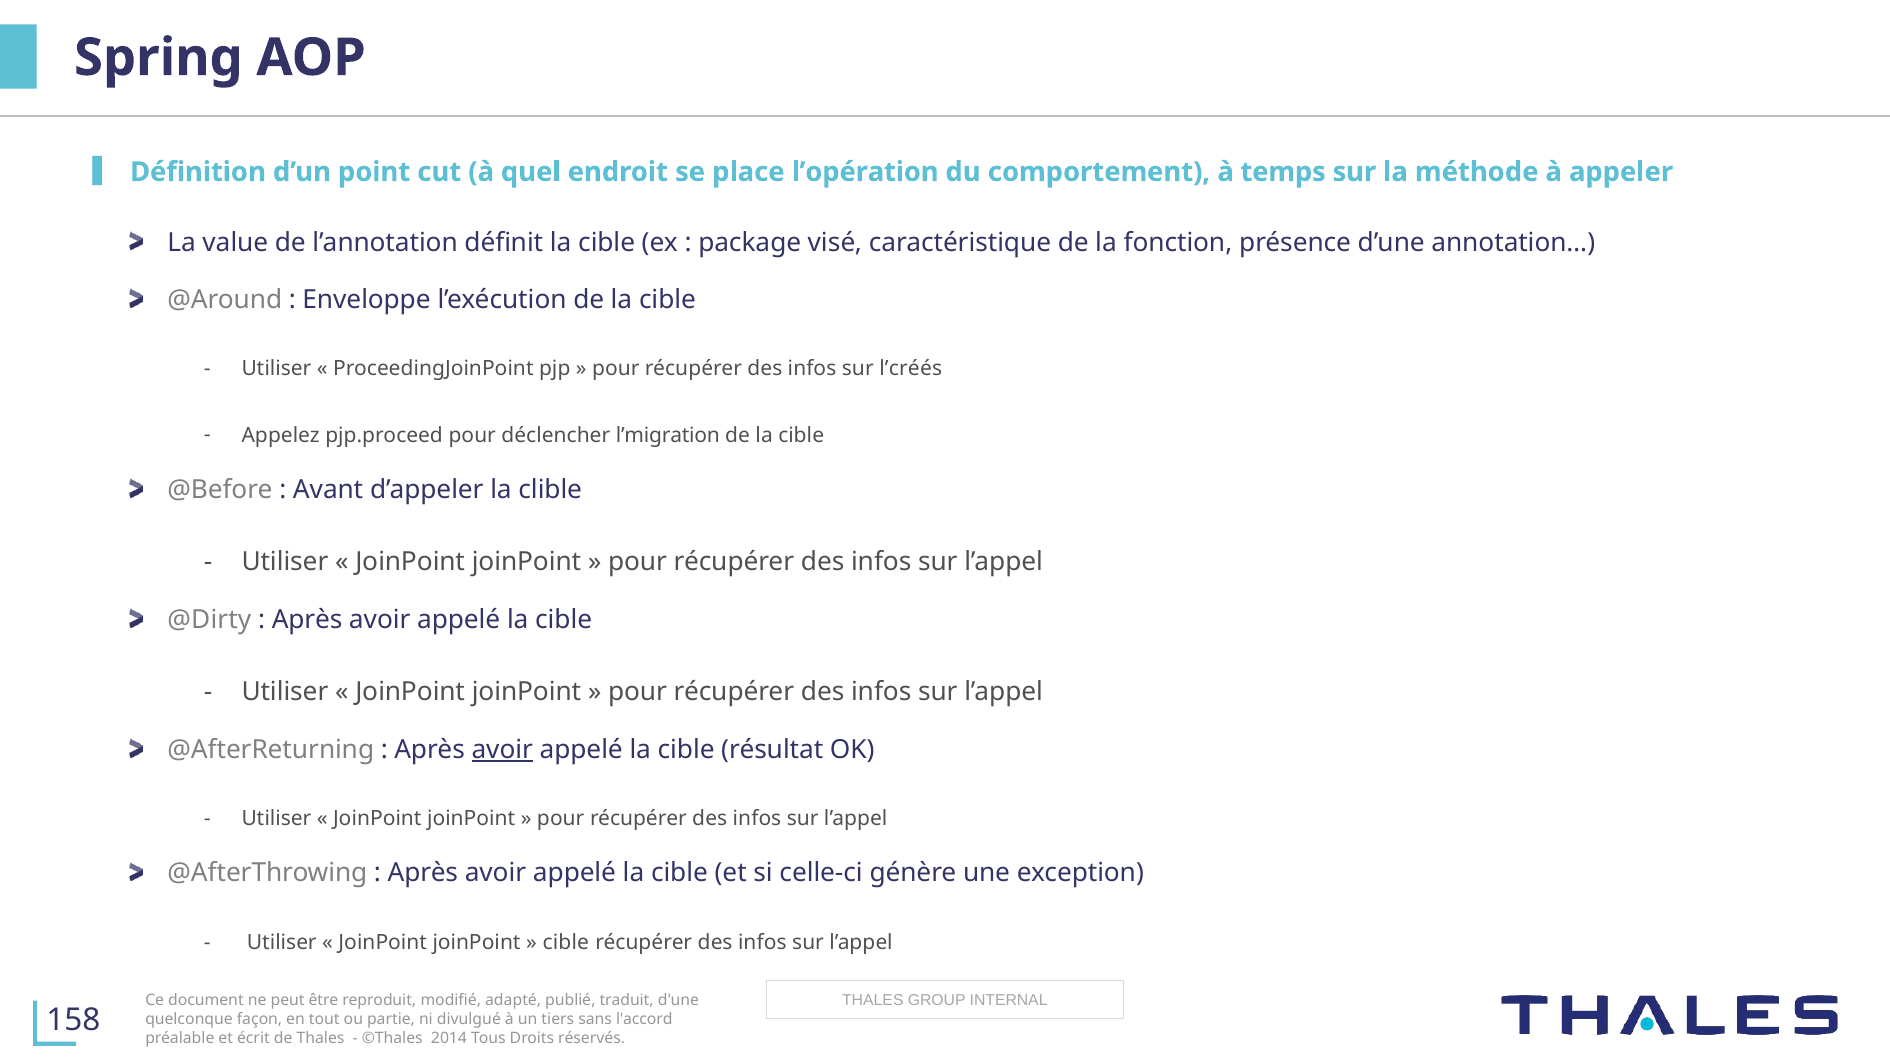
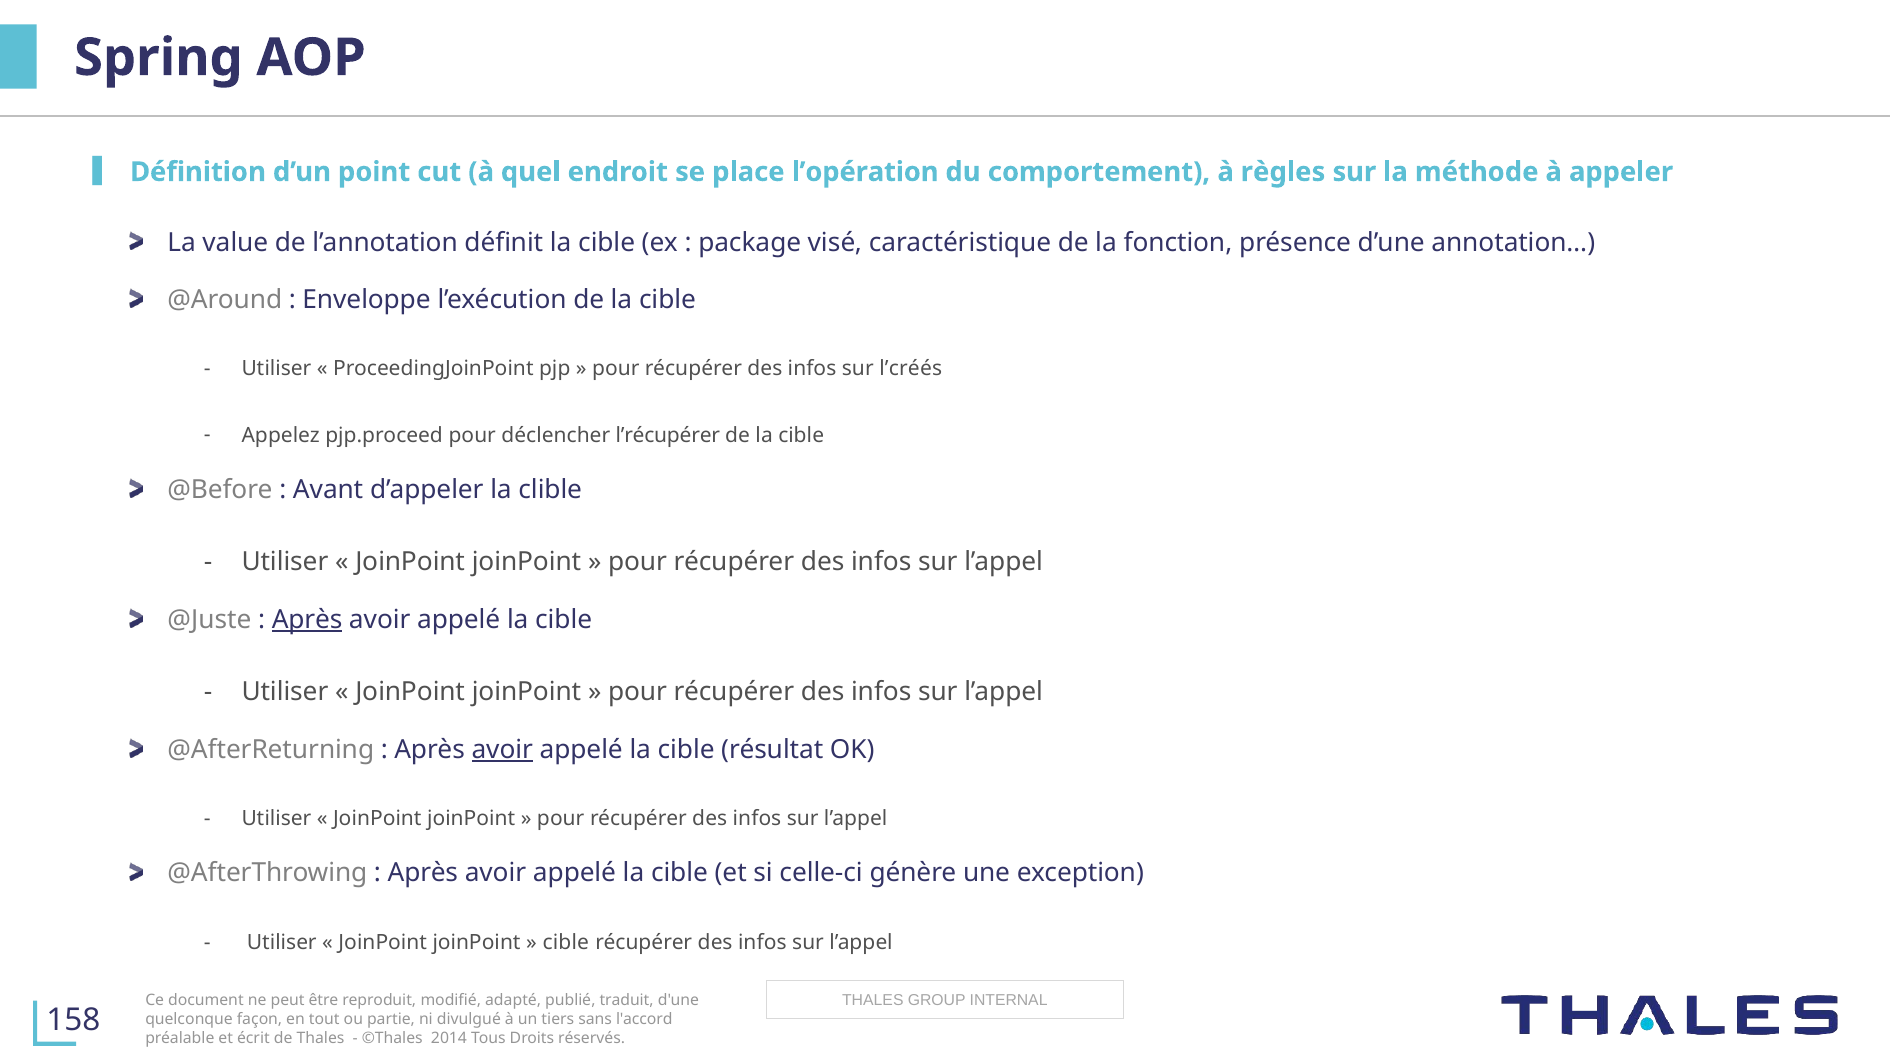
temps: temps -> règles (1283, 172)
l’migration: l’migration -> l’récupérer (668, 435)
@Dirty: @Dirty -> @Juste (209, 620)
Après underline: none -> present (307, 620)
